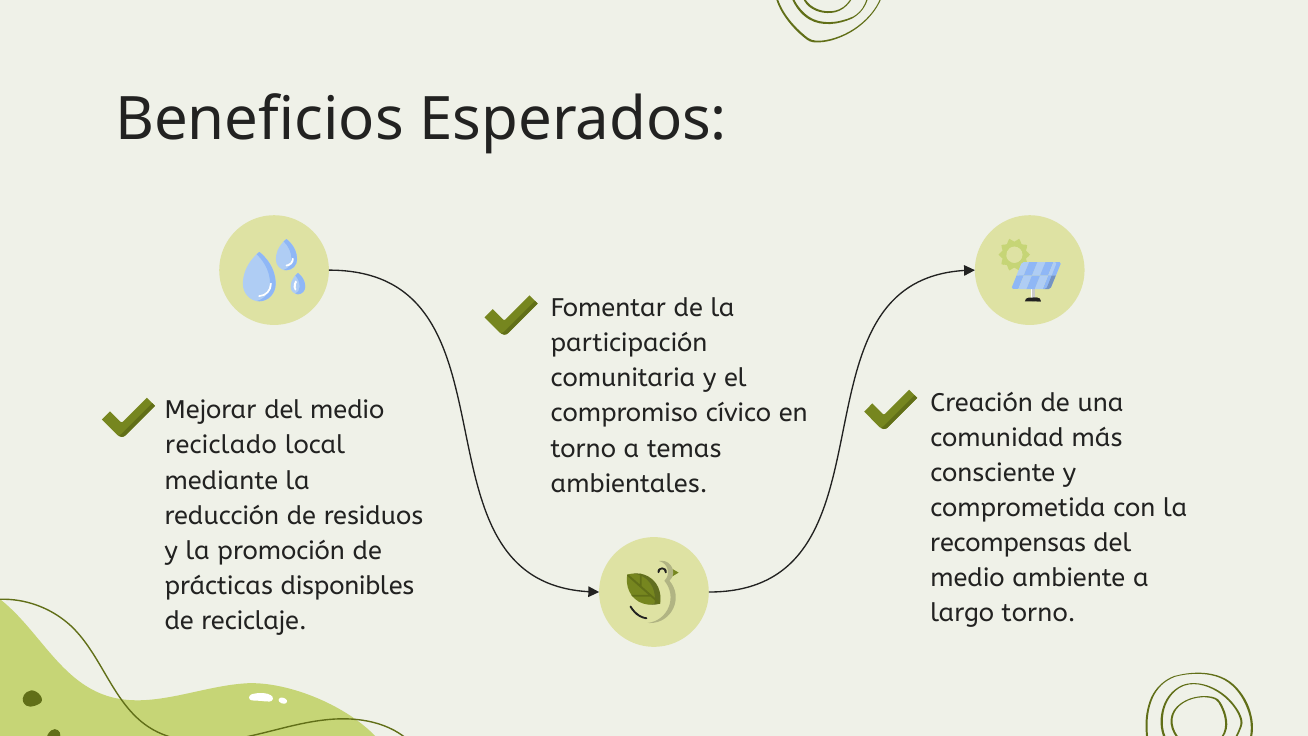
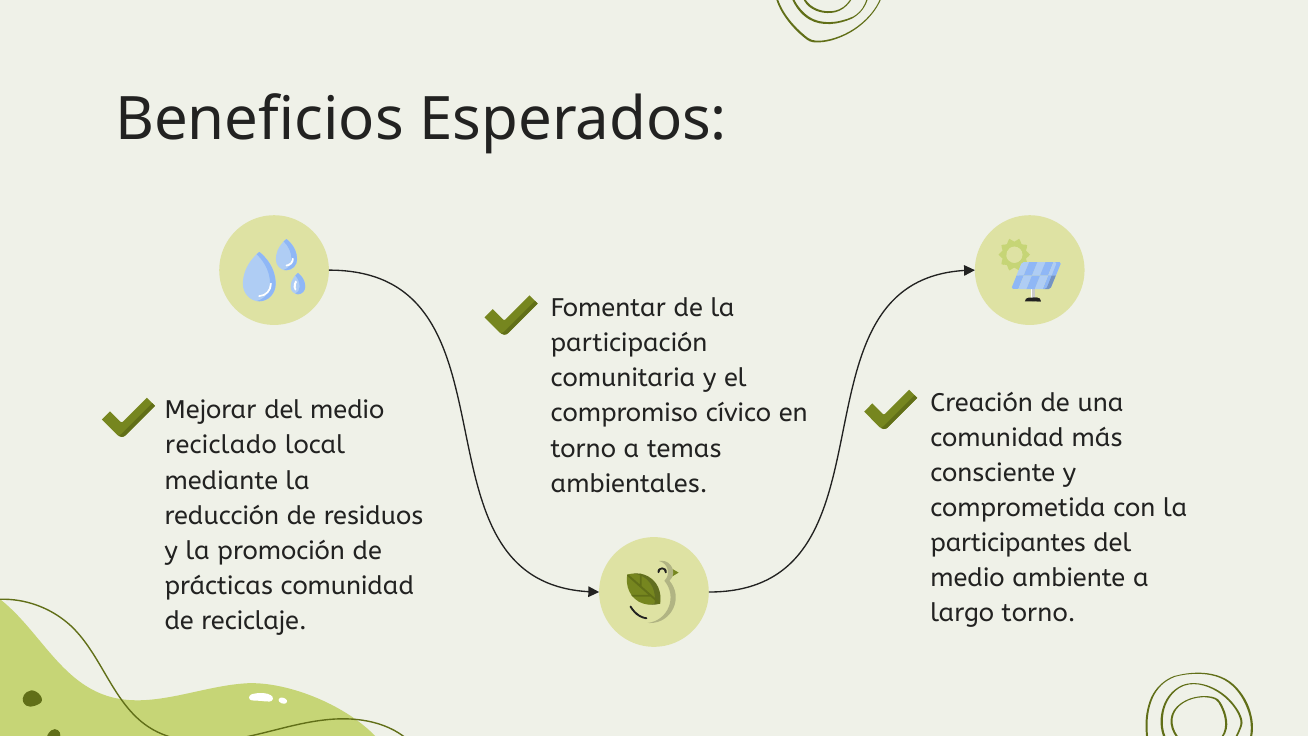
recompensas: recompensas -> participantes (1008, 543)
prácticas disponibles: disponibles -> comunidad (347, 586)
